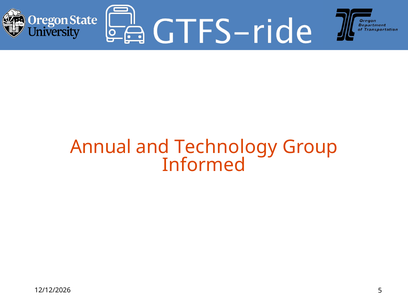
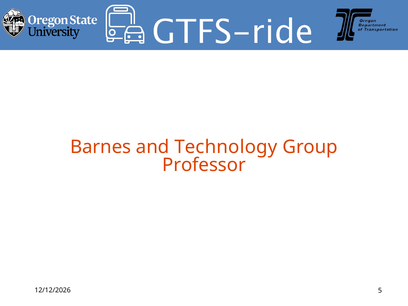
Annual: Annual -> Barnes (101, 147)
Informed: Informed -> Professor (204, 165)
